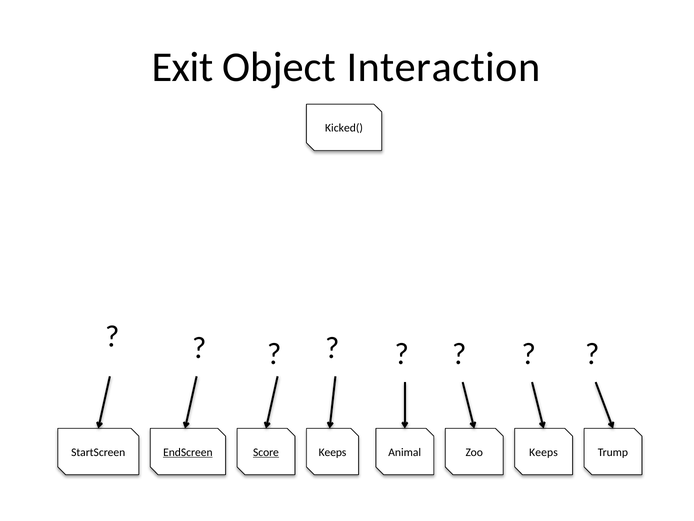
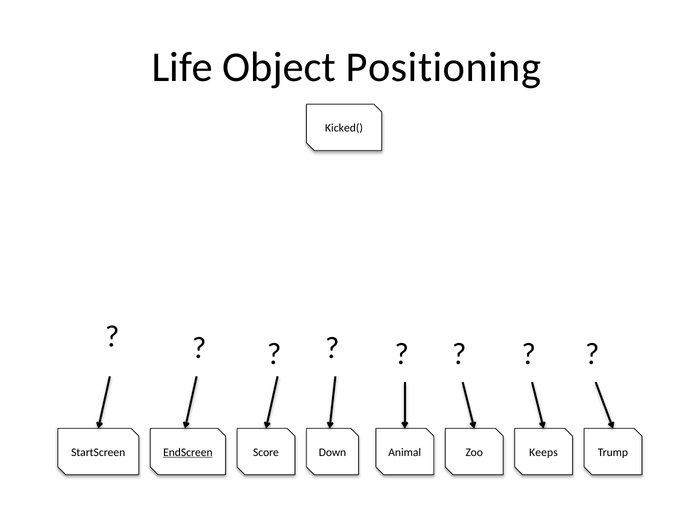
Exit: Exit -> Life (182, 67)
Interaction: Interaction -> Positioning (443, 67)
Score underline: present -> none (266, 452)
Keeps: Keeps -> Down (333, 452)
